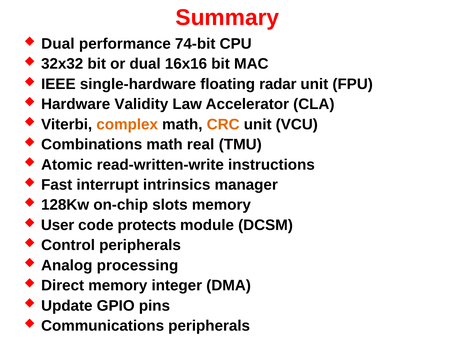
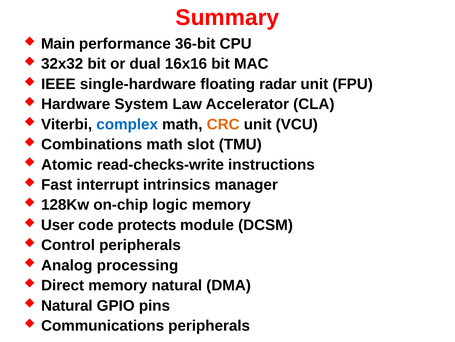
Dual: Dual -> Main (58, 44)
74-bit: 74-bit -> 36-bit (195, 44)
Validity: Validity -> System (141, 104)
complex colour: orange -> blue (127, 124)
real: real -> slot (201, 144)
read-written-write: read-written-write -> read-checks-write (160, 164)
slots: slots -> logic (170, 204)
memory integer: integer -> natural (177, 285)
Update: Update -> Natural (67, 305)
